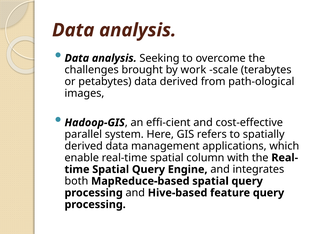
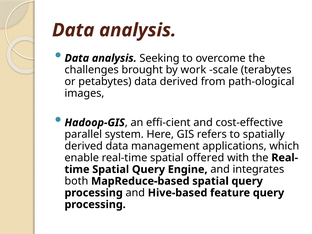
column: column -> offered (205, 158)
